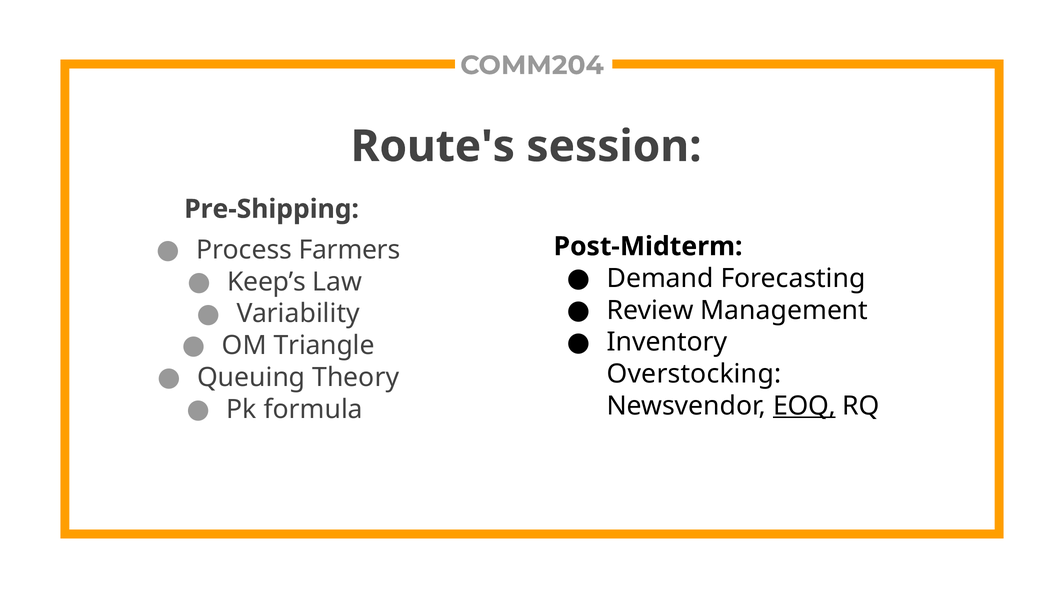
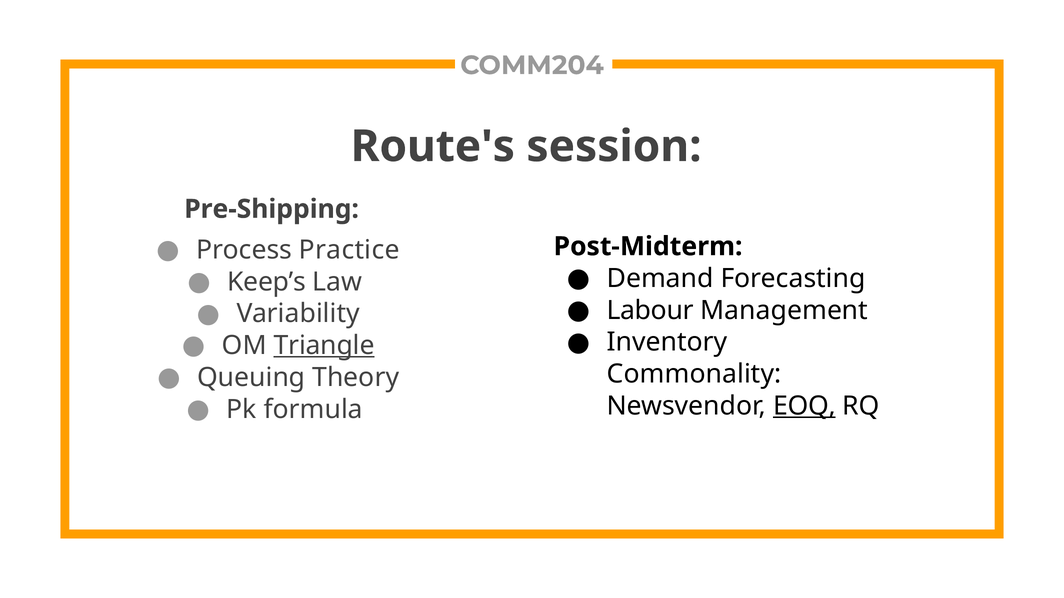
Farmers: Farmers -> Practice (349, 250)
Review: Review -> Labour (650, 311)
Triangle underline: none -> present (324, 346)
Overstocking: Overstocking -> Commonality (694, 374)
